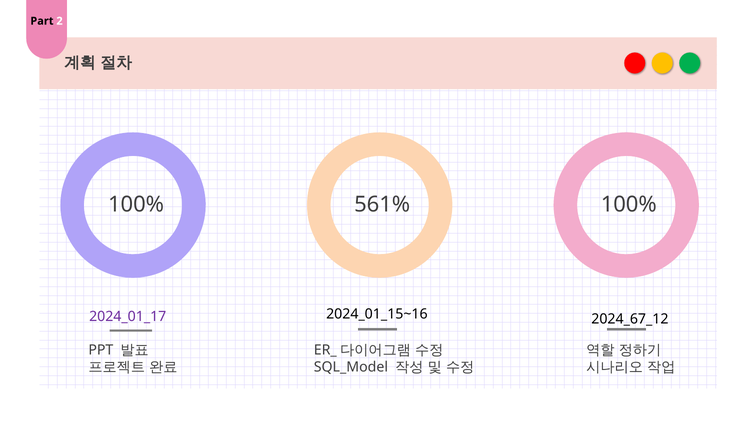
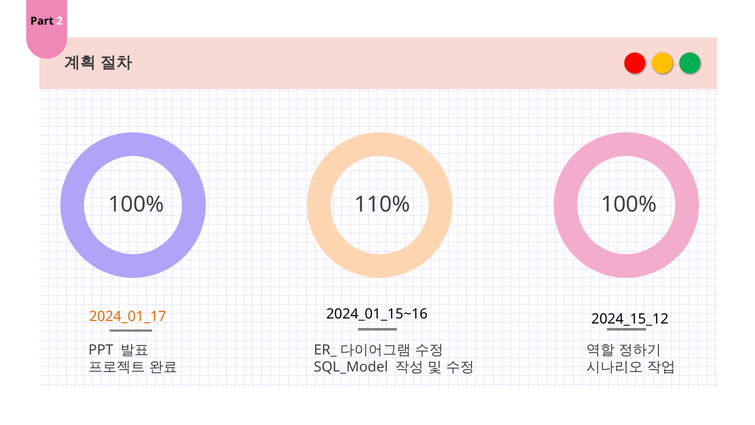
561%: 561% -> 110% (382, 204)
2024_01_17 colour: purple -> orange (128, 316)
2024_67_12: 2024_67_12 -> 2024_15_12 (630, 319)
